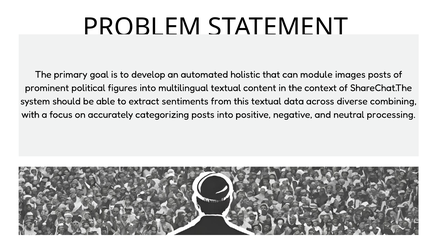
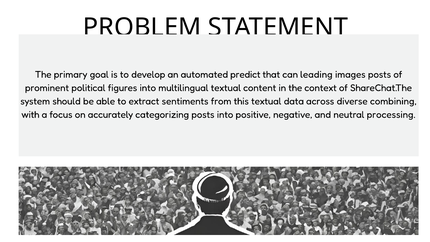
holistic: holistic -> predict (245, 74)
module: module -> leading (316, 74)
